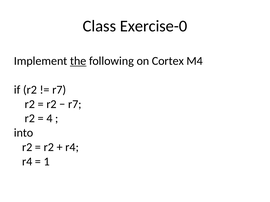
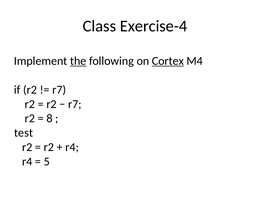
Exercise-0: Exercise-0 -> Exercise-4 (154, 26)
Cortex underline: none -> present (168, 61)
4: 4 -> 8 (49, 119)
into: into -> test (24, 133)
1: 1 -> 5 (47, 162)
